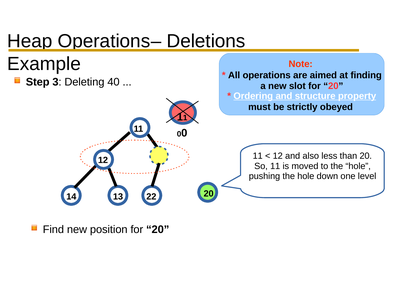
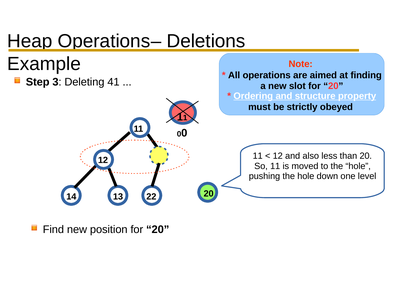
40: 40 -> 41 (113, 82)
